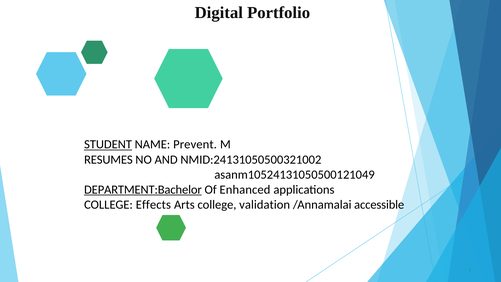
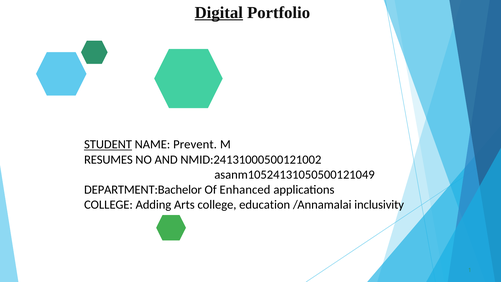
Digital underline: none -> present (219, 13)
NMID:24131050500321002: NMID:24131050500321002 -> NMID:24131000500121002 (251, 159)
DEPARTMENT:Bachelor underline: present -> none (143, 189)
Effects: Effects -> Adding (153, 205)
validation: validation -> education (265, 205)
accessible: accessible -> inclusivity (379, 205)
